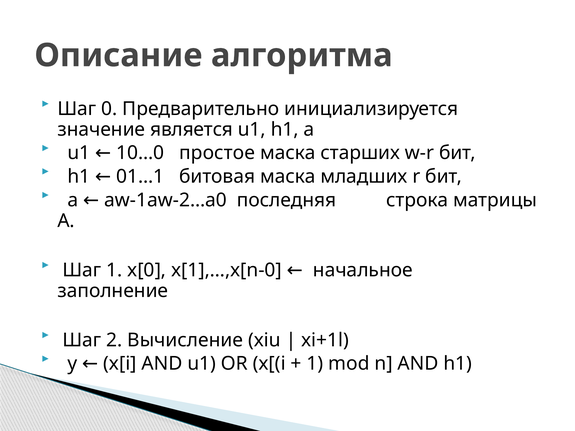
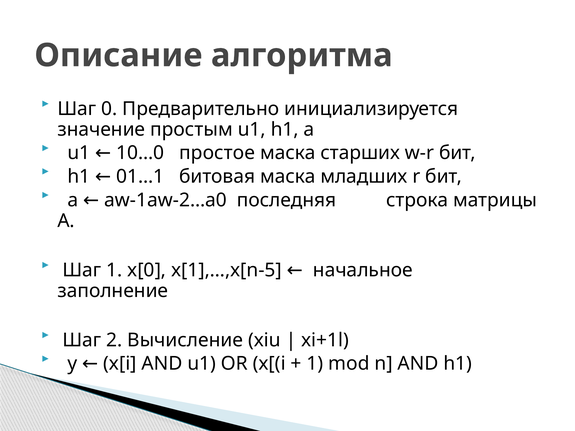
является: является -> простым (191, 130)
x[1],…,x[n-0: x[1],…,x[n-0 -> x[1],…,x[n-5 (226, 270)
